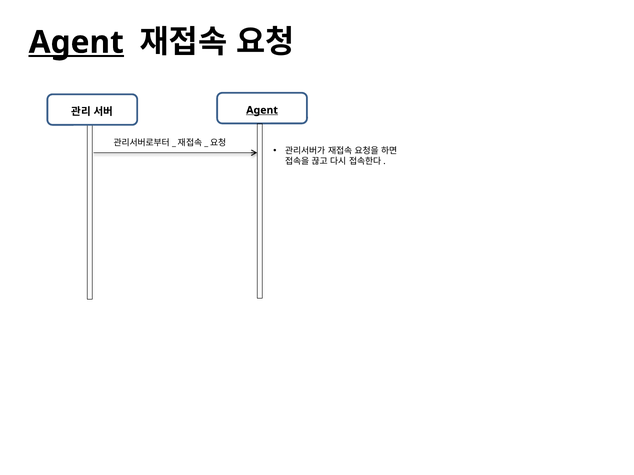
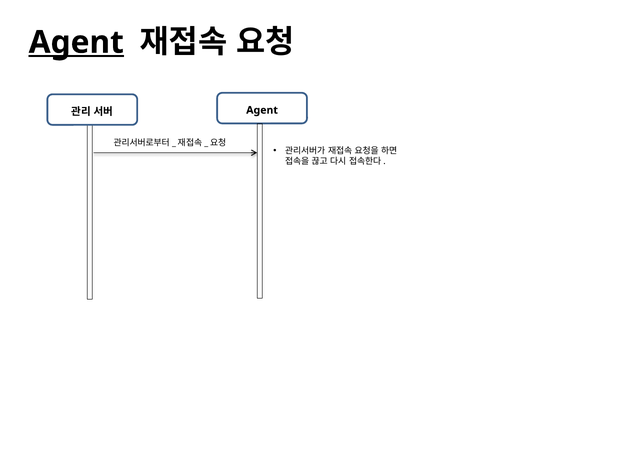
Agent underline: present -> none (262, 110)
